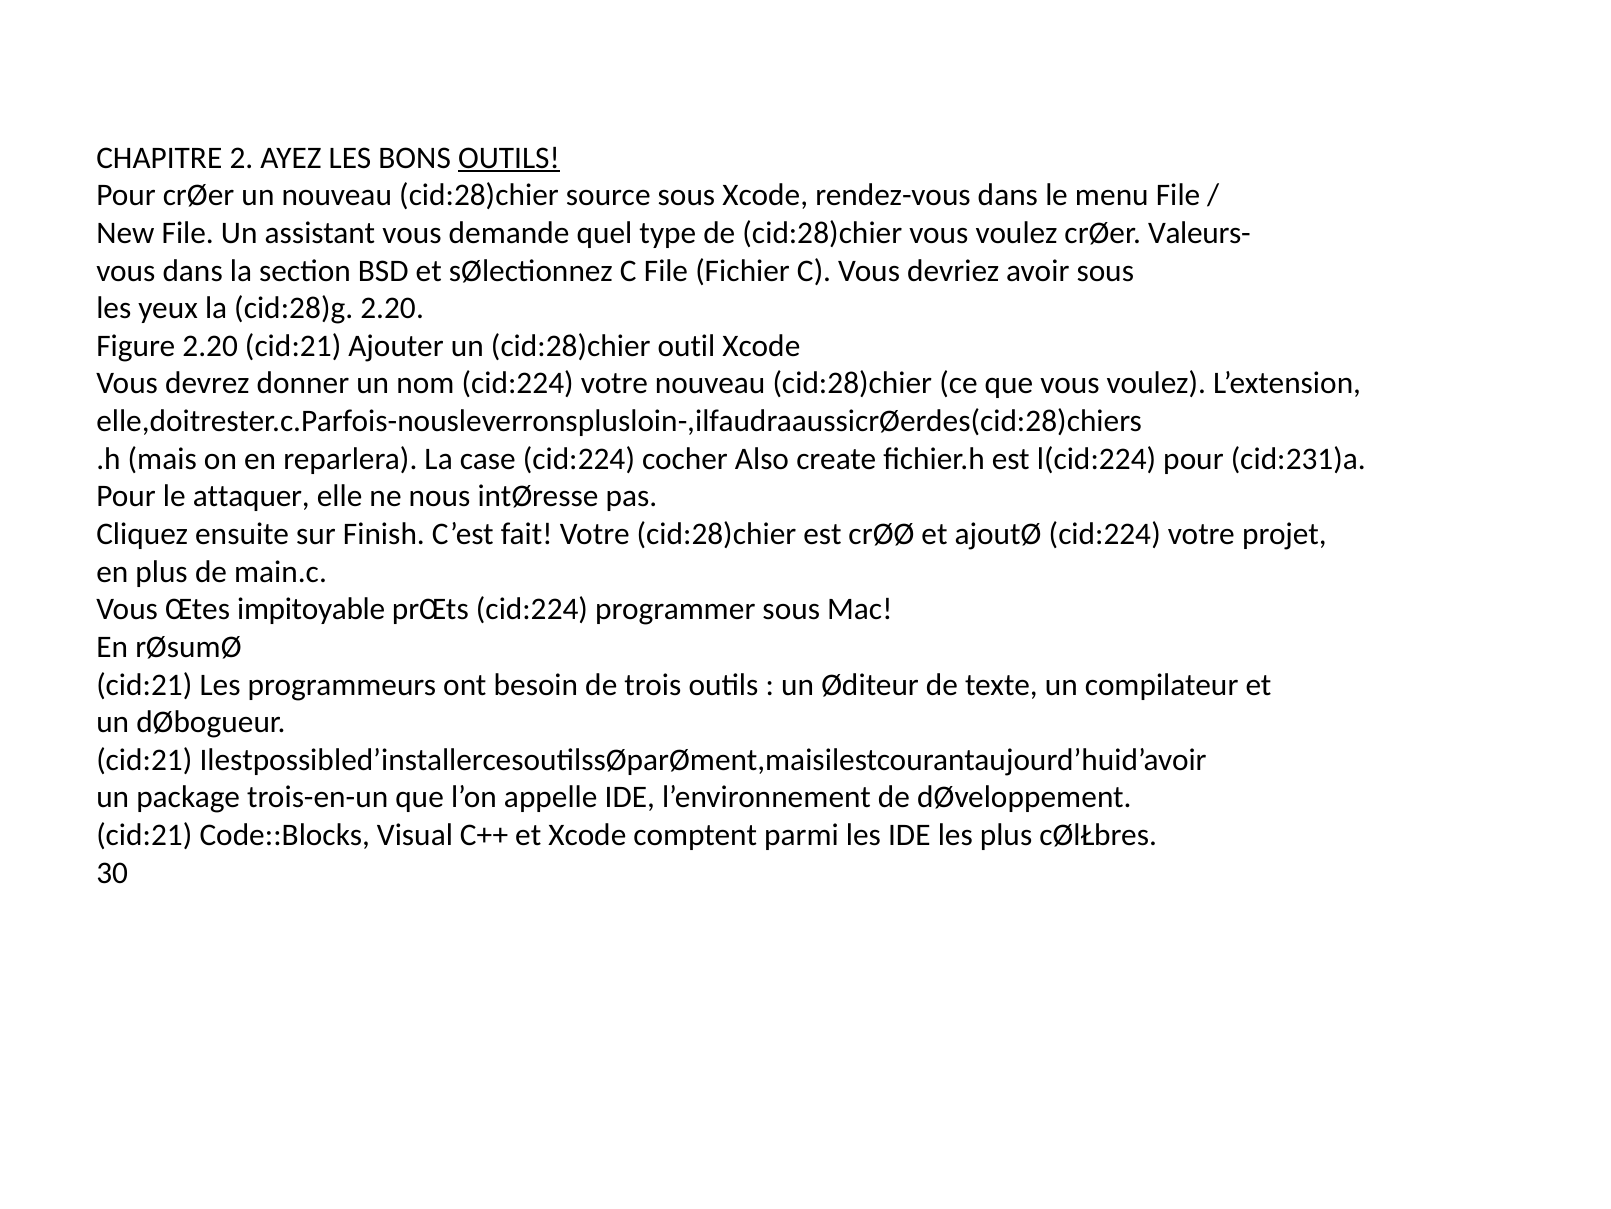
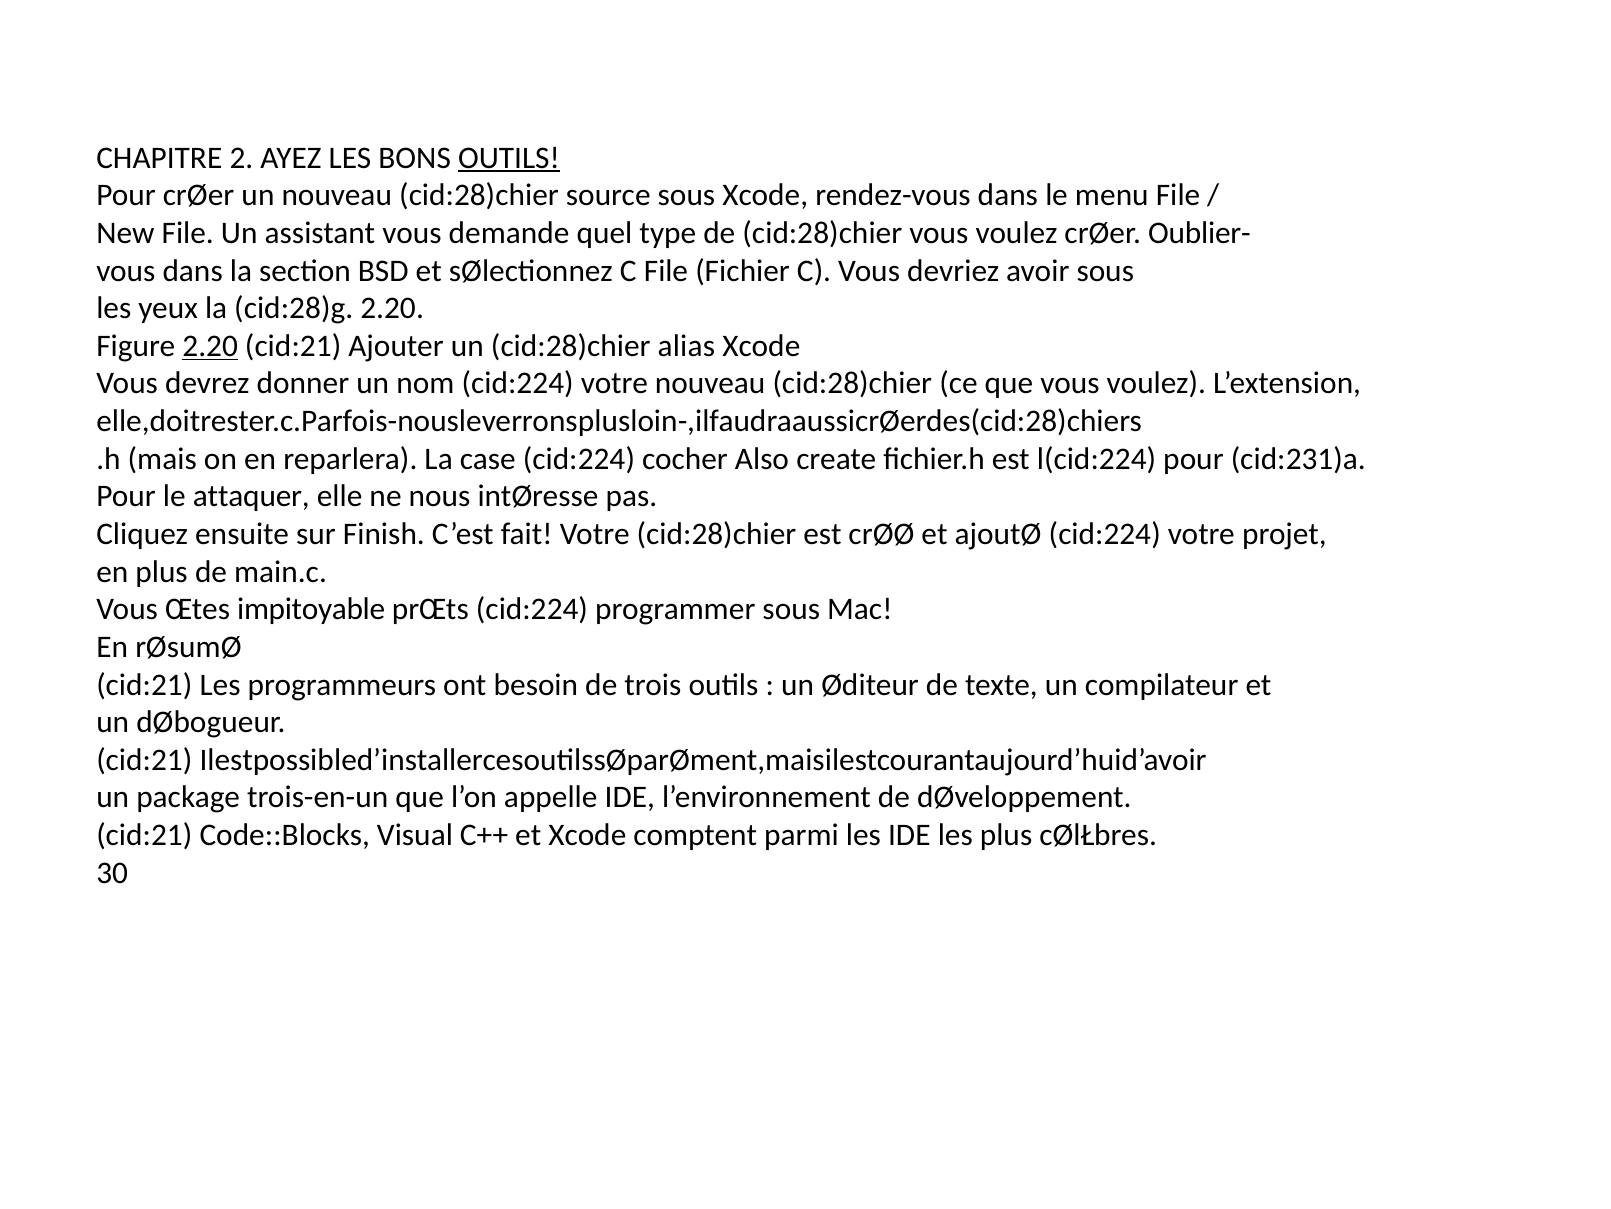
Valeurs-: Valeurs- -> Oublier- (1199, 233)
2.20 underline: none -> present (210, 346)
outil: outil -> alias (686, 346)
